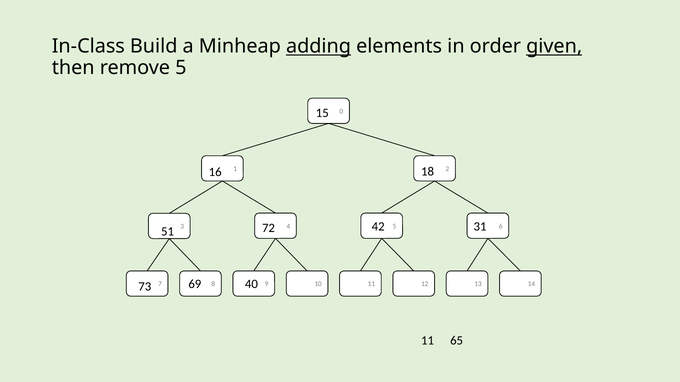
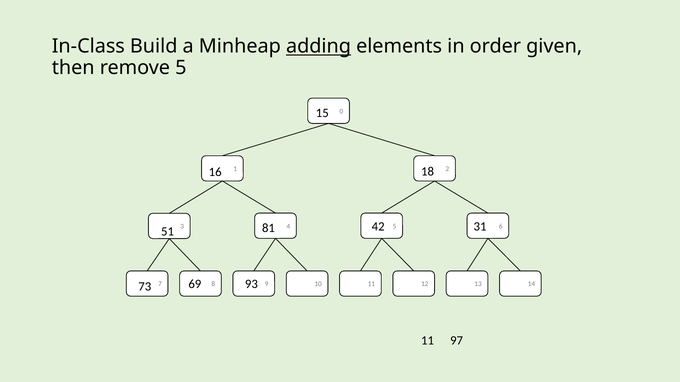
given underline: present -> none (554, 46)
72: 72 -> 81 (268, 228)
40: 40 -> 93 (251, 285)
65: 65 -> 97 (457, 341)
